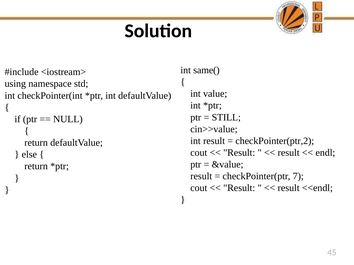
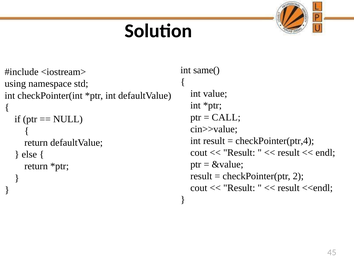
STILL: STILL -> CALL (226, 117)
checkPointer(ptr,2: checkPointer(ptr,2 -> checkPointer(ptr,4 (275, 141)
7: 7 -> 2 (298, 177)
